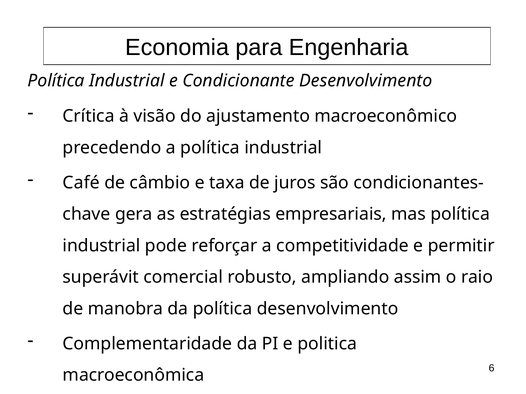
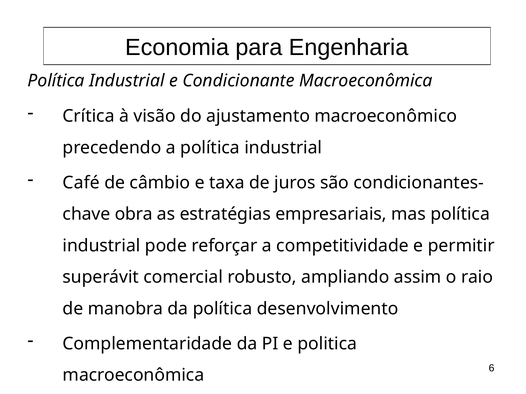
Condicionante Desenvolvimento: Desenvolvimento -> Macroeconômica (366, 81)
gera: gera -> obra (134, 214)
